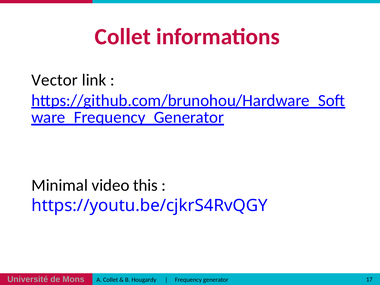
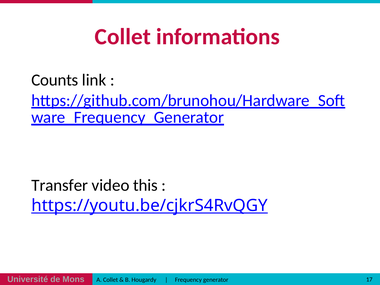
Vector: Vector -> Counts (55, 80)
Minimal: Minimal -> Transfer (60, 185)
https://youtu.be/cjkrS4RvQGY underline: none -> present (149, 206)
